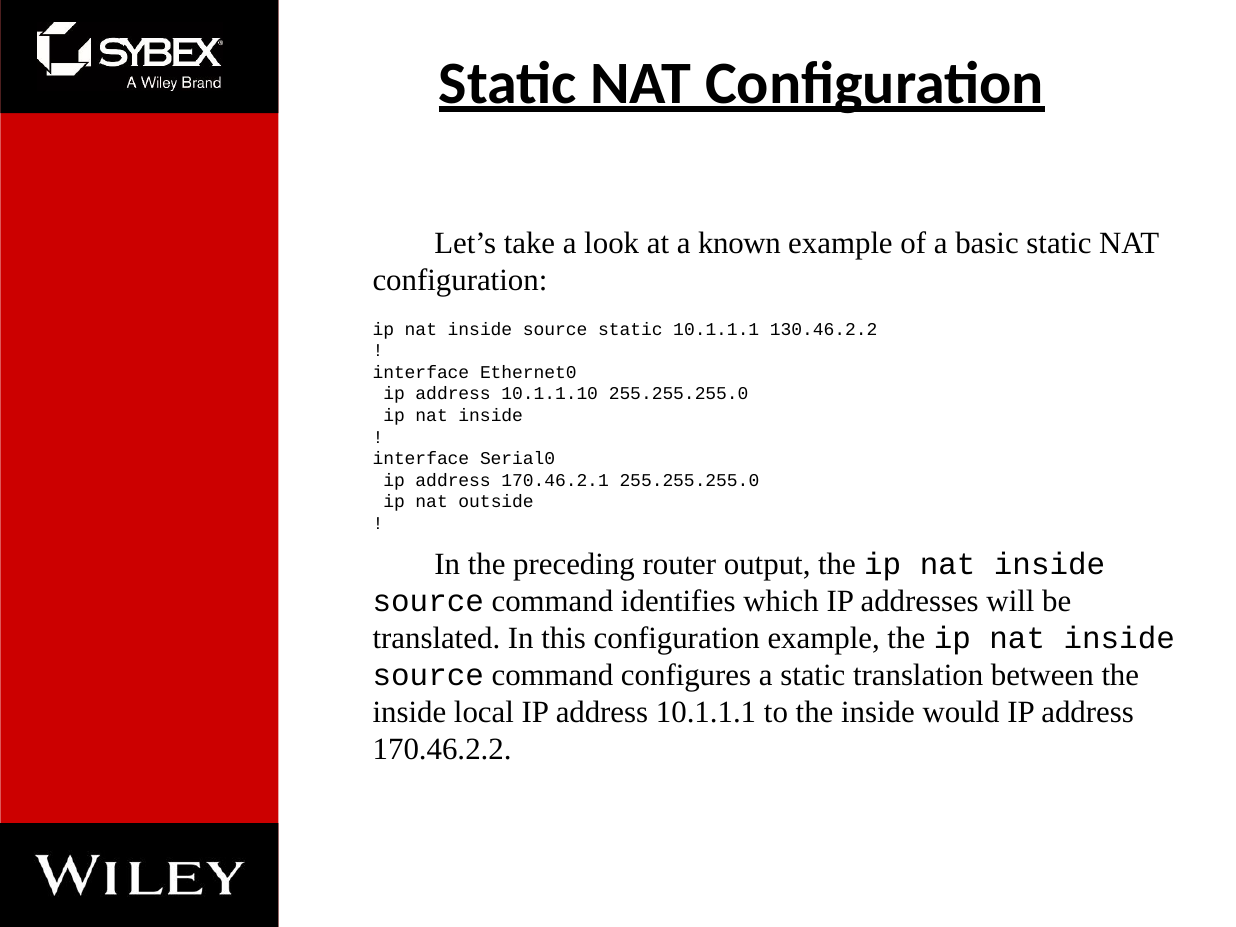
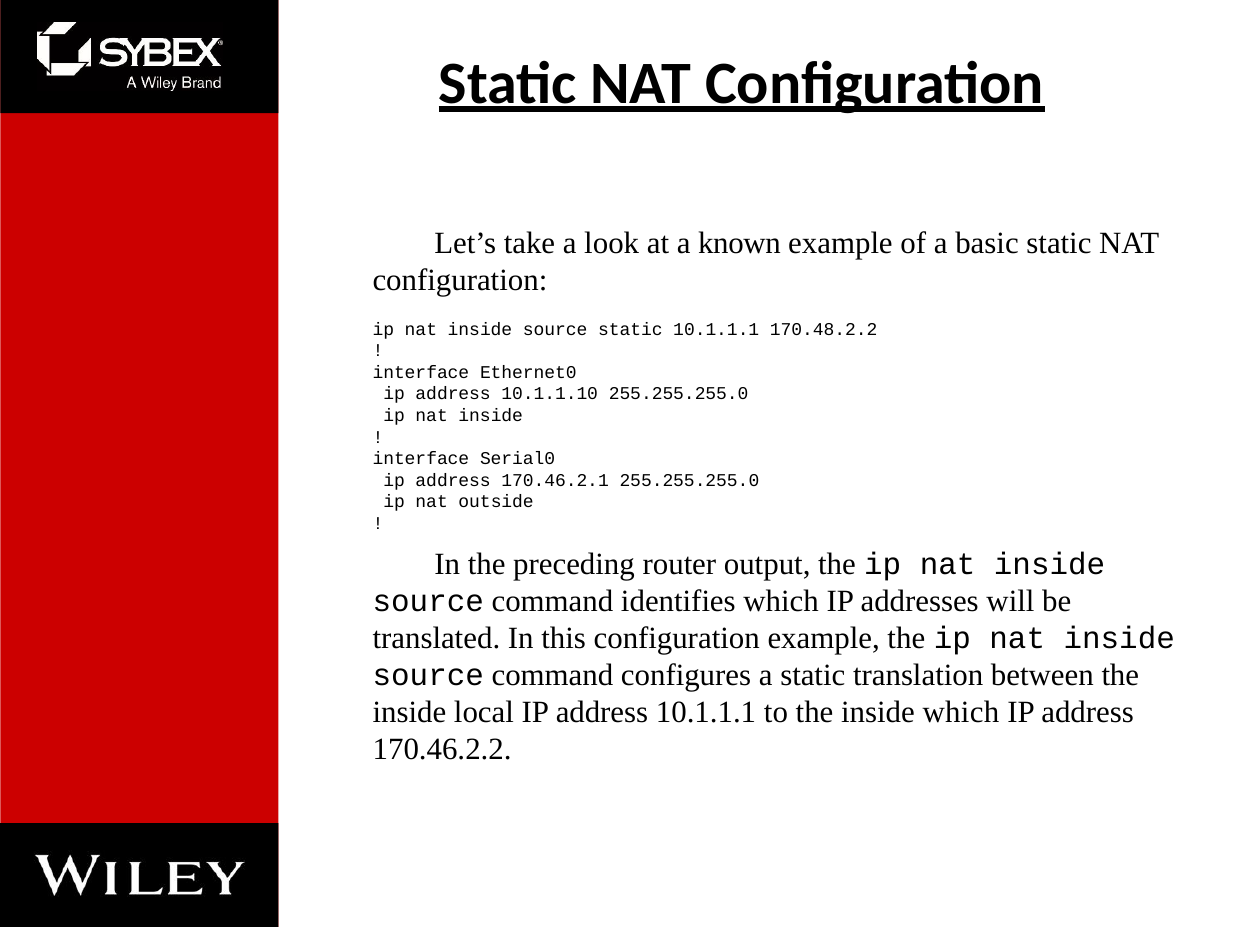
130.46.2.2: 130.46.2.2 -> 170.48.2.2 (824, 329)
inside would: would -> which (961, 713)
